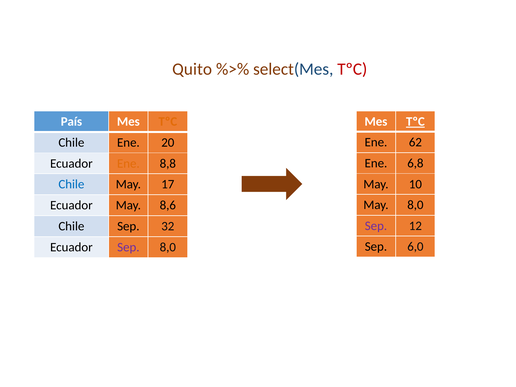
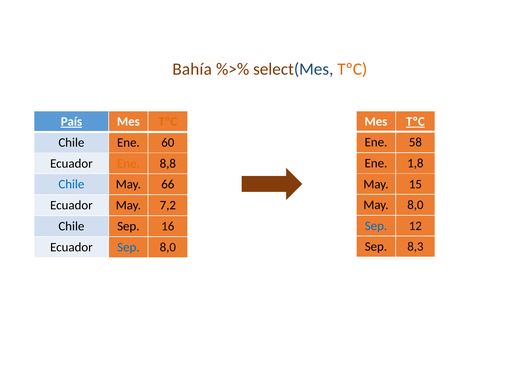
Quito: Quito -> Bahía (192, 69)
TºC colour: red -> orange (352, 69)
País underline: none -> present (71, 122)
62: 62 -> 58 (415, 142)
20: 20 -> 60 (168, 143)
6,8: 6,8 -> 1,8 (415, 163)
10: 10 -> 15 (415, 184)
17: 17 -> 66 (168, 184)
8,6: 8,6 -> 7,2 (168, 205)
Sep colour: purple -> blue (376, 226)
32: 32 -> 16 (168, 226)
6,0: 6,0 -> 8,3 (415, 247)
Sep colour: purple -> blue (128, 247)
